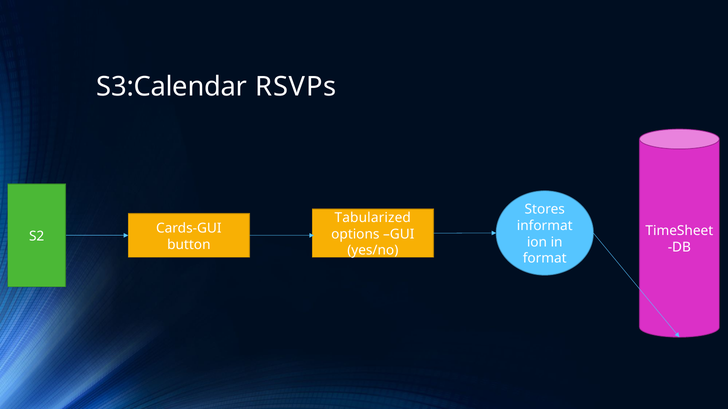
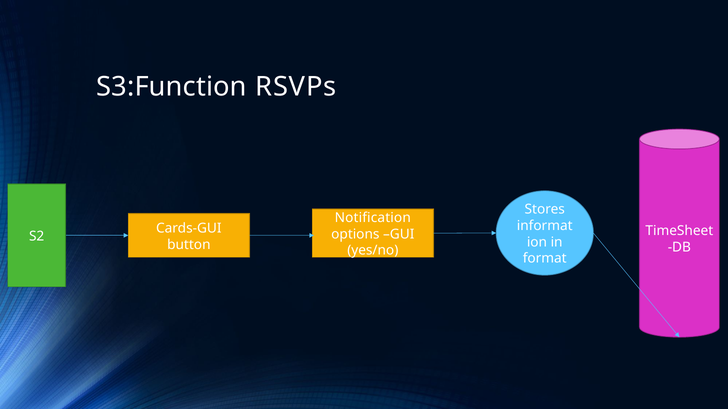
S3:Calendar: S3:Calendar -> S3:Function (172, 87)
Tabularized: Tabularized -> Notification (373, 218)
